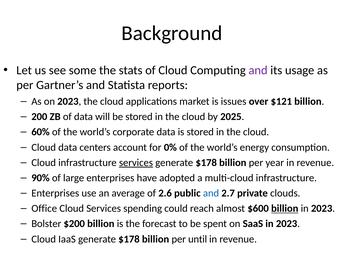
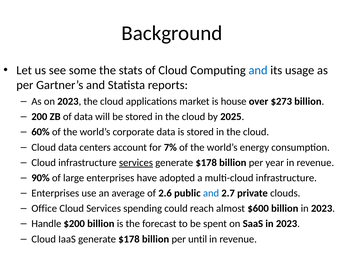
and colour: purple -> blue (258, 70)
issues: issues -> house (234, 101)
$121: $121 -> $273 (281, 101)
0%: 0% -> 7% (170, 147)
billion underline: present -> none (285, 208)
Bolster: Bolster -> Handle (46, 224)
